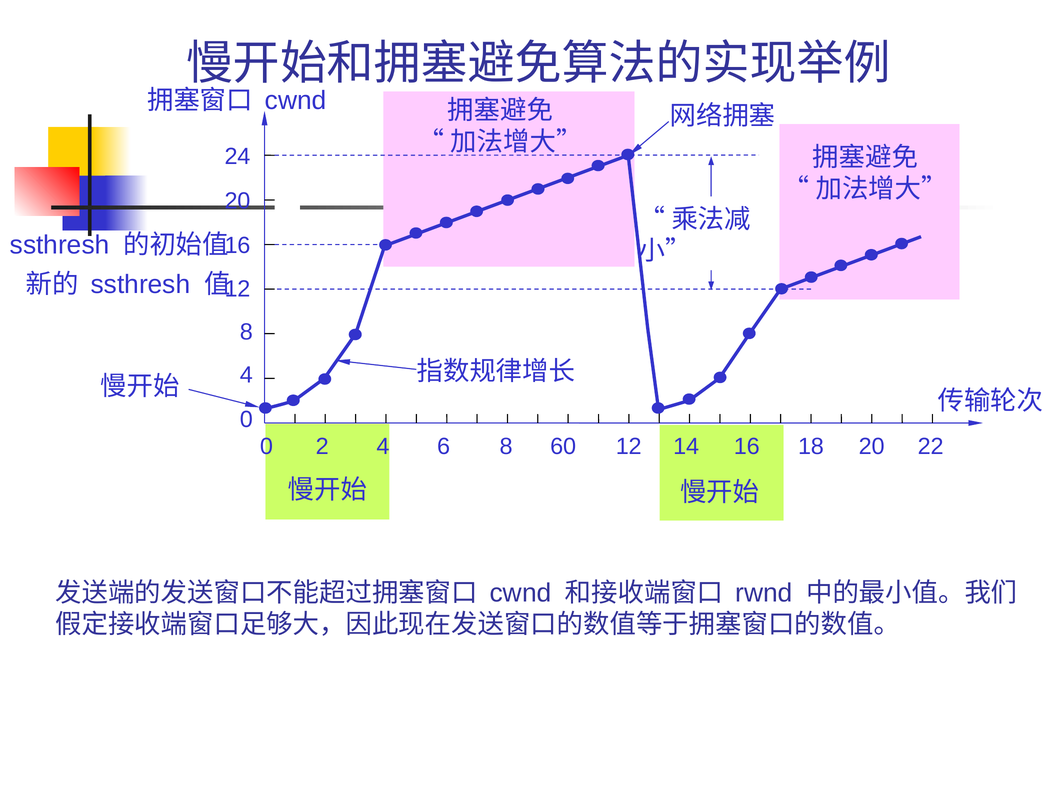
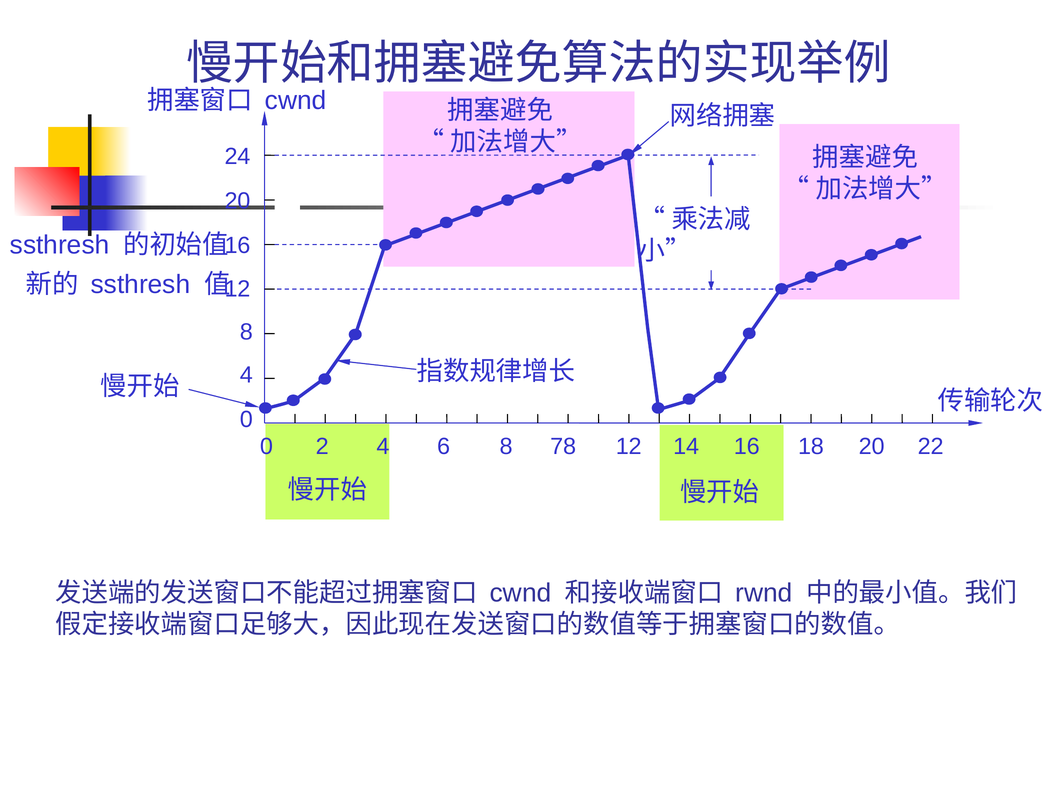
60: 60 -> 78 (563, 446)
